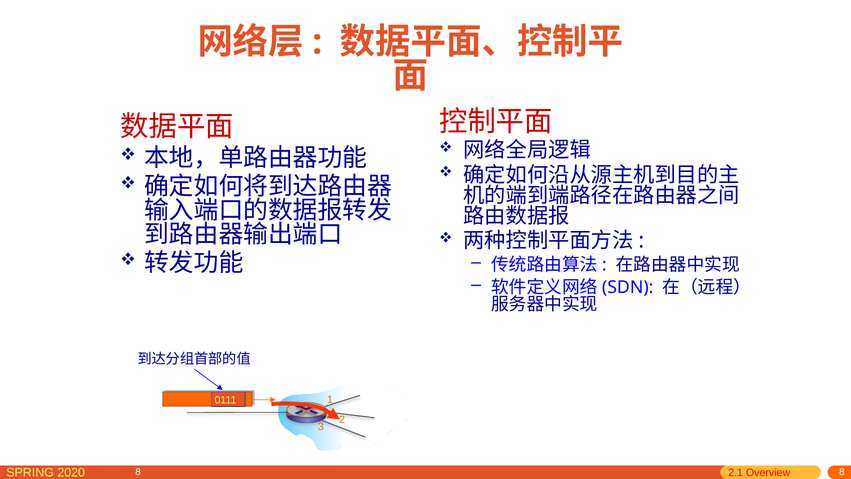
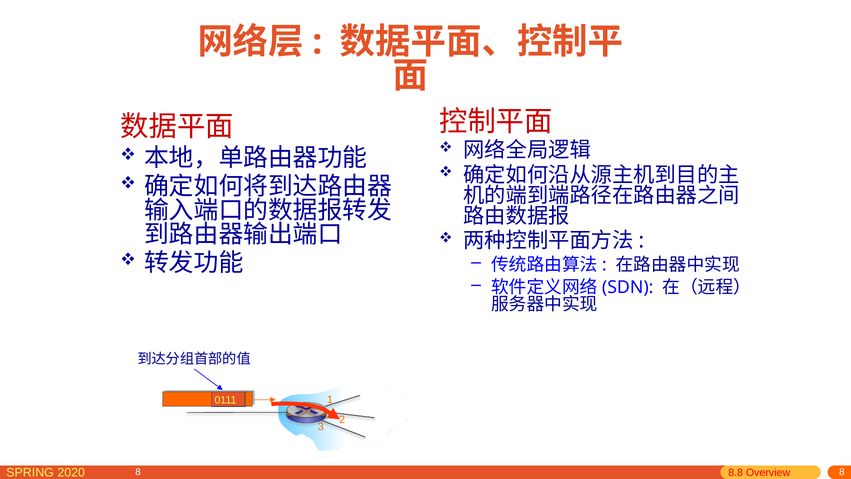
2.1: 2.1 -> 8.8 (736, 473)
